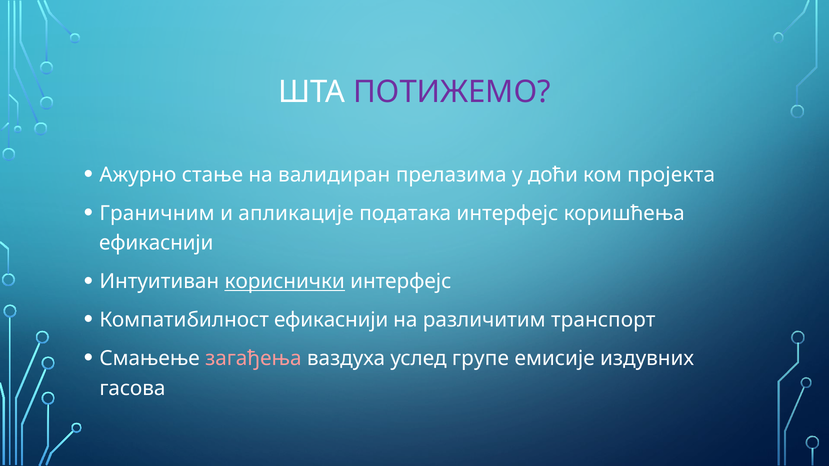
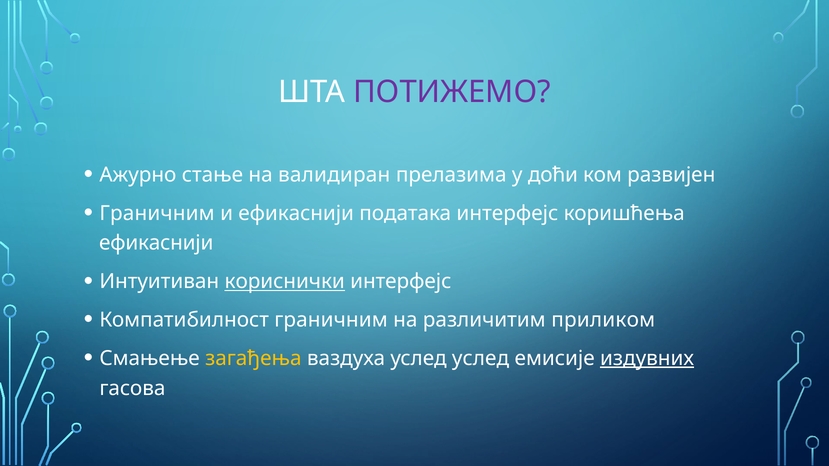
пројекта: пројекта -> развијен (671, 175)
и апликације: апликације -> ефикаснији (296, 213)
Компатибилност ефикаснији: ефикаснији -> граничним (331, 320)
транспорт: транспорт -> приликом (603, 320)
загађења colour: pink -> yellow (253, 359)
услед групе: групе -> услед (481, 359)
издувних underline: none -> present (647, 359)
